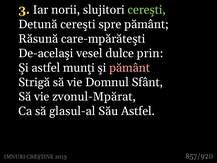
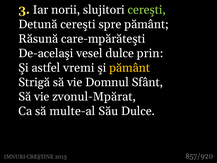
munţi: munţi -> vremi (79, 68)
pământ colour: pink -> yellow (130, 68)
glasul-al: glasul-al -> multe-al (72, 111)
Său Astfel: Astfel -> Dulce (138, 111)
